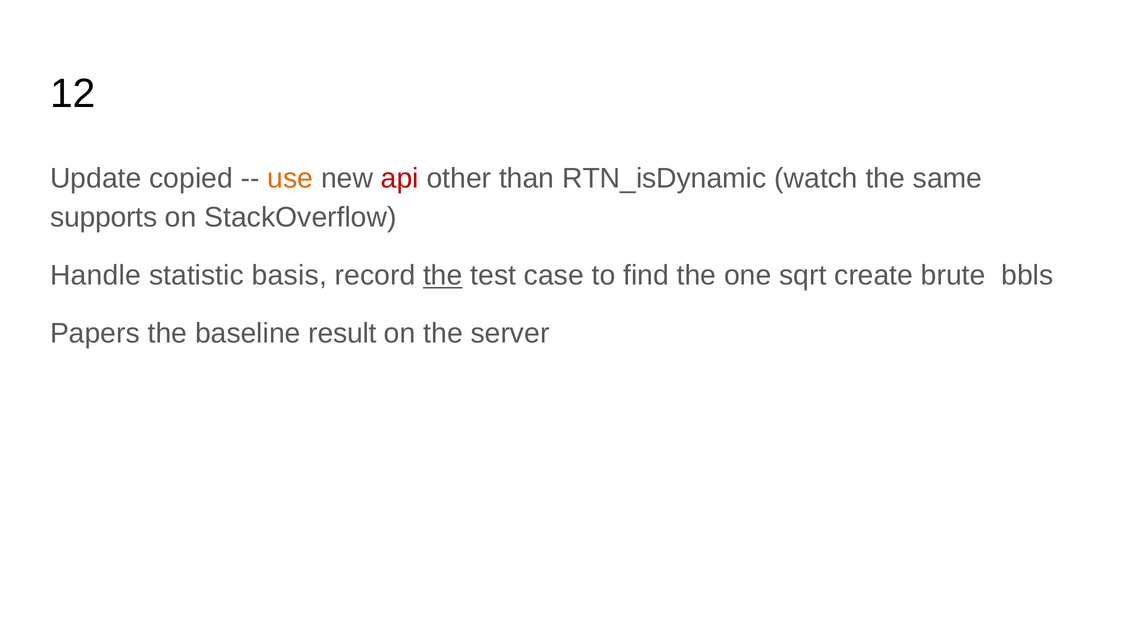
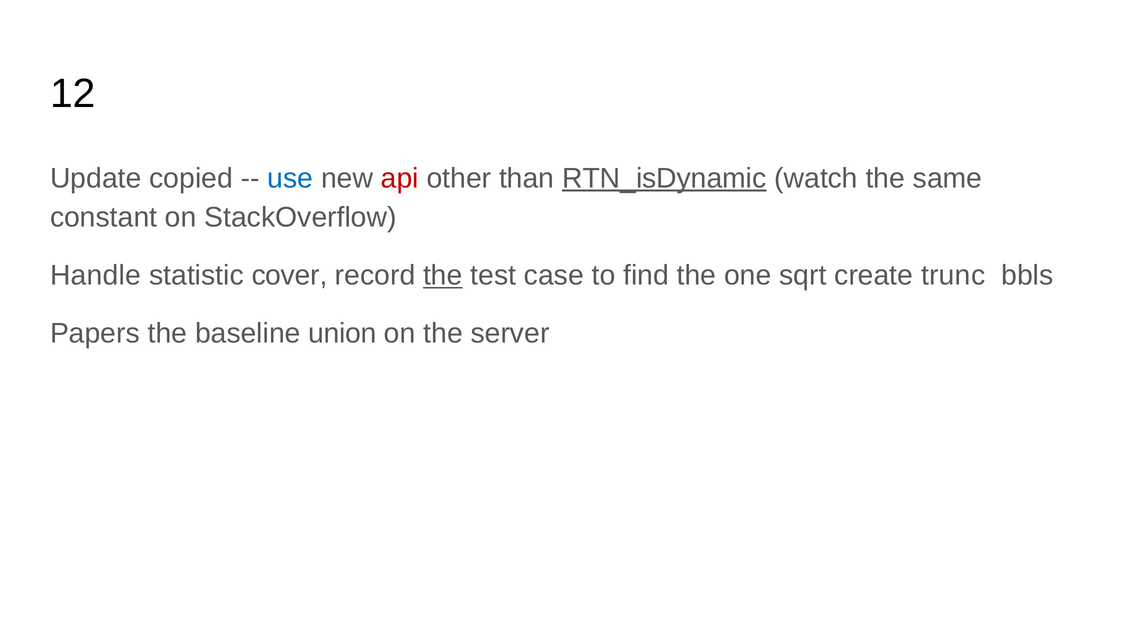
use colour: orange -> blue (290, 178)
RTN_isDynamic underline: none -> present (664, 178)
supports: supports -> constant (104, 218)
basis: basis -> cover (289, 276)
brute: brute -> trunc (953, 276)
result: result -> union (342, 334)
